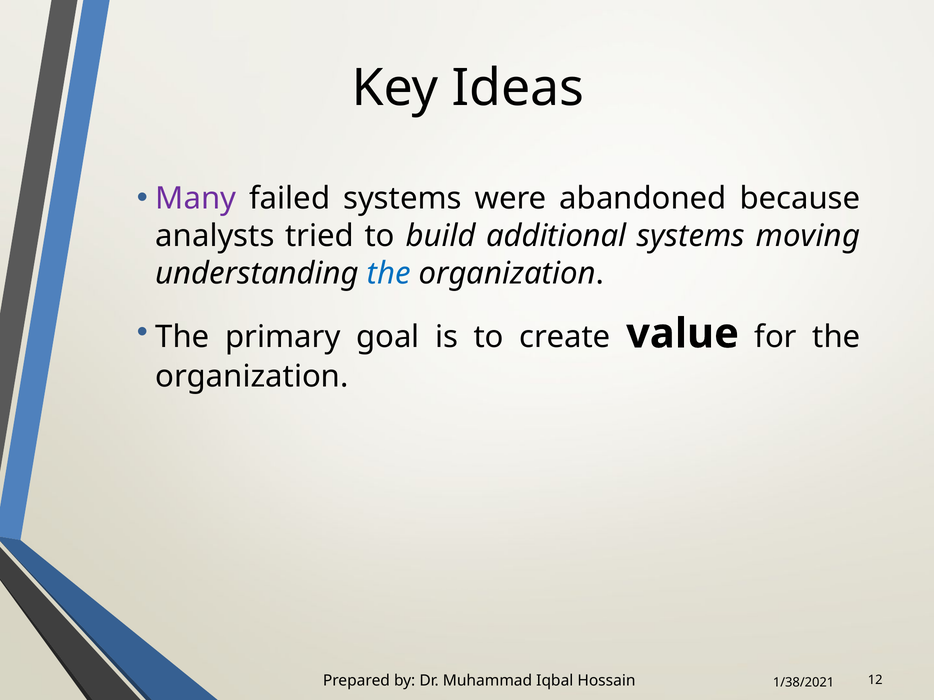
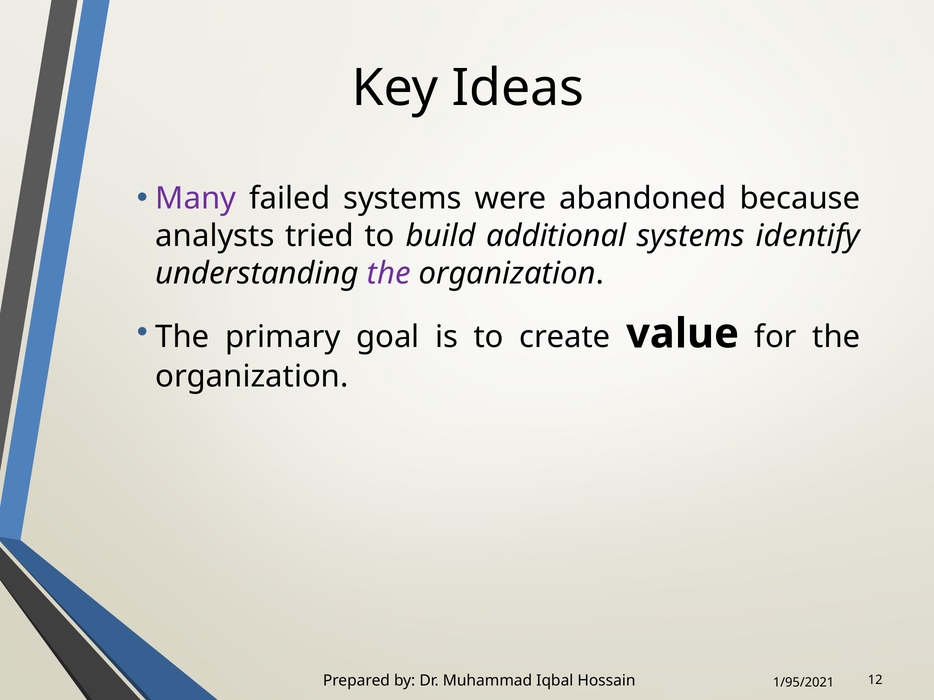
moving: moving -> identify (808, 236)
the colour: blue -> purple (389, 274)
1/38/2021: 1/38/2021 -> 1/95/2021 (804, 683)
